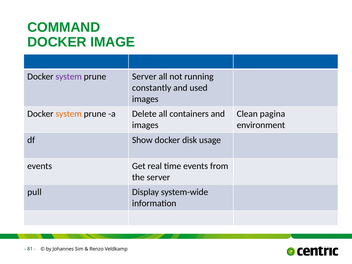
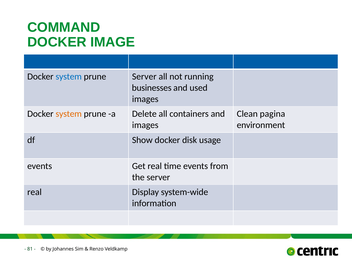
system colour: purple -> blue (69, 77)
constantly: constantly -> businesses (152, 88)
pull: pull -> real (35, 192)
